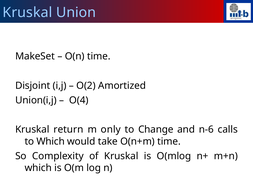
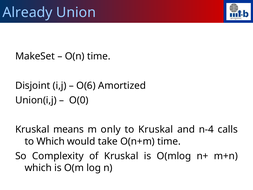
Kruskal: Kruskal -> Already (28, 12)
O(2: O(2 -> O(6 (86, 85)
O(4: O(4 -> O(0 (79, 100)
return: return -> means (69, 129)
to Change: Change -> Kruskal (156, 129)
n-6: n-6 -> n-4 (206, 129)
